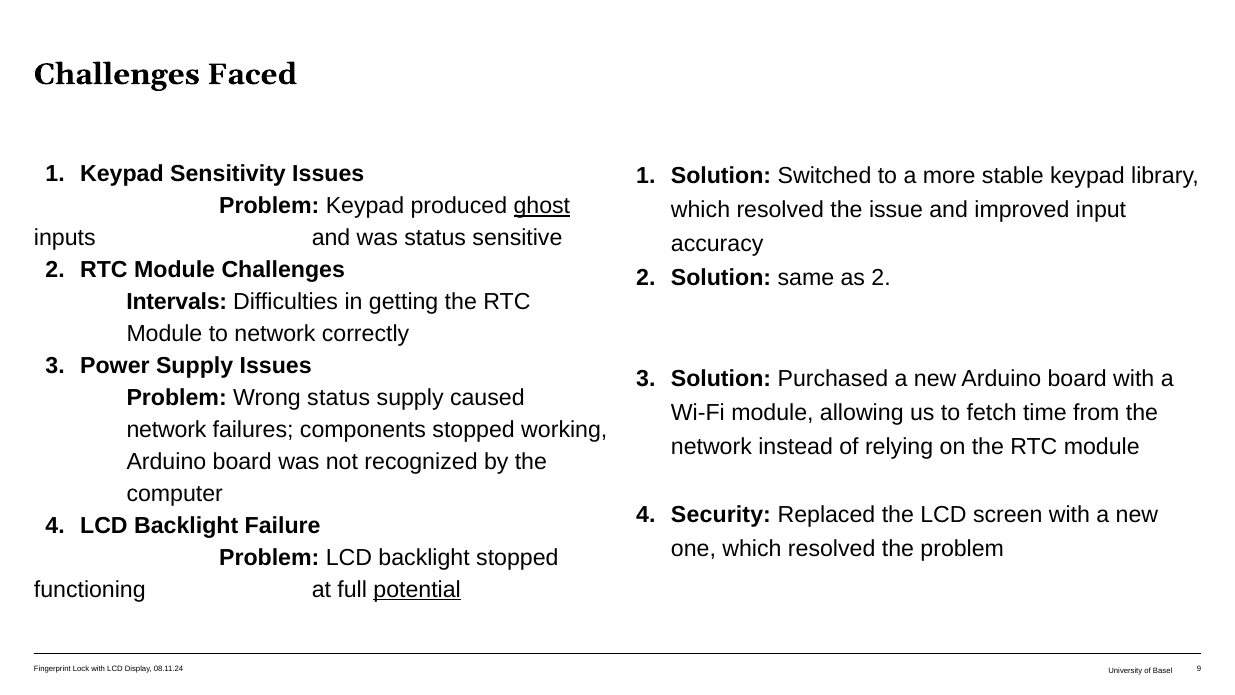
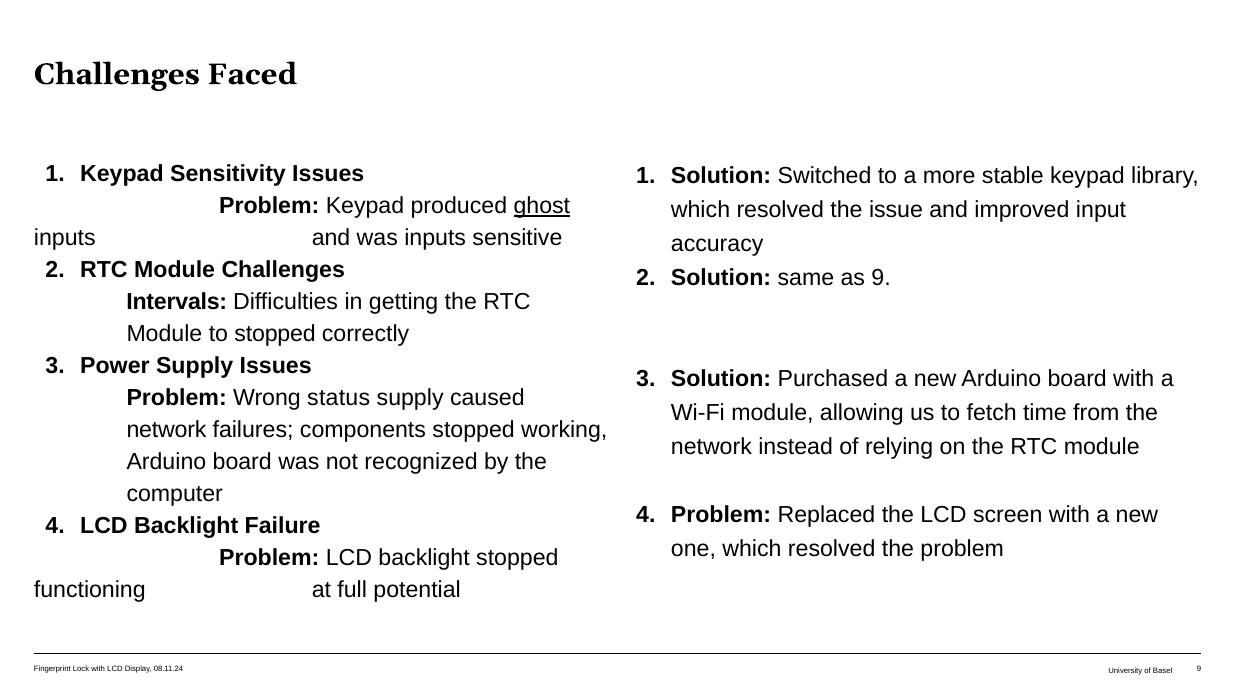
was status: status -> inputs (435, 238)
as 2: 2 -> 9 (881, 277)
to network: network -> stopped (275, 334)
Security: Security -> Problem (721, 514)
potential underline: present -> none (417, 589)
